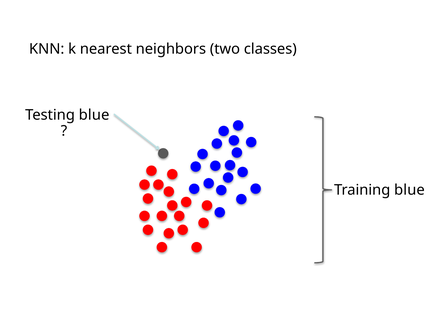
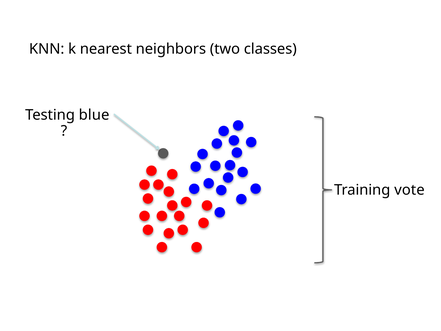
Training blue: blue -> vote (409, 190)
